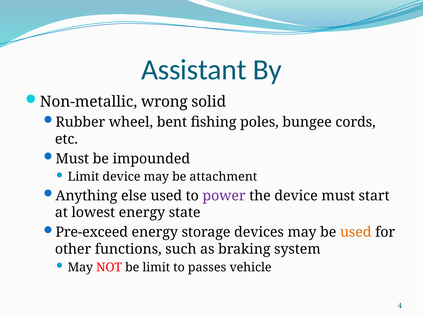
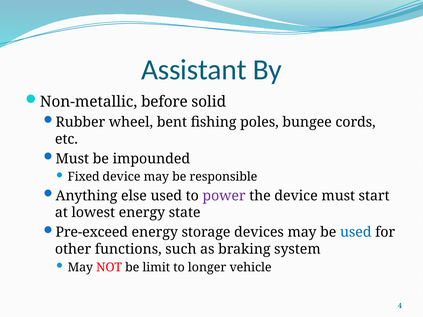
wrong: wrong -> before (164, 102)
Limit: Limit -> Fixed (84, 177)
attachment: attachment -> responsible (223, 177)
used colour: orange -> blue (356, 233)
passes: passes -> longer (207, 268)
